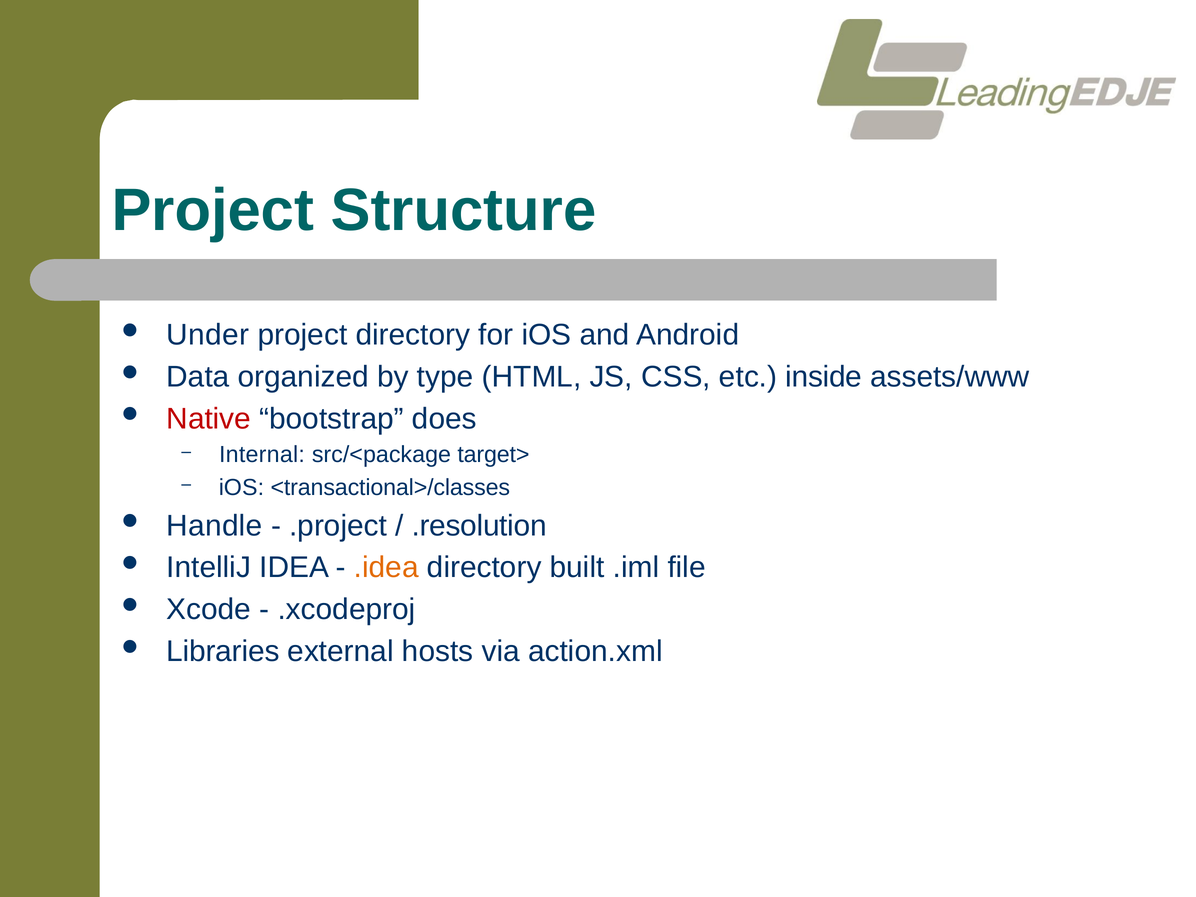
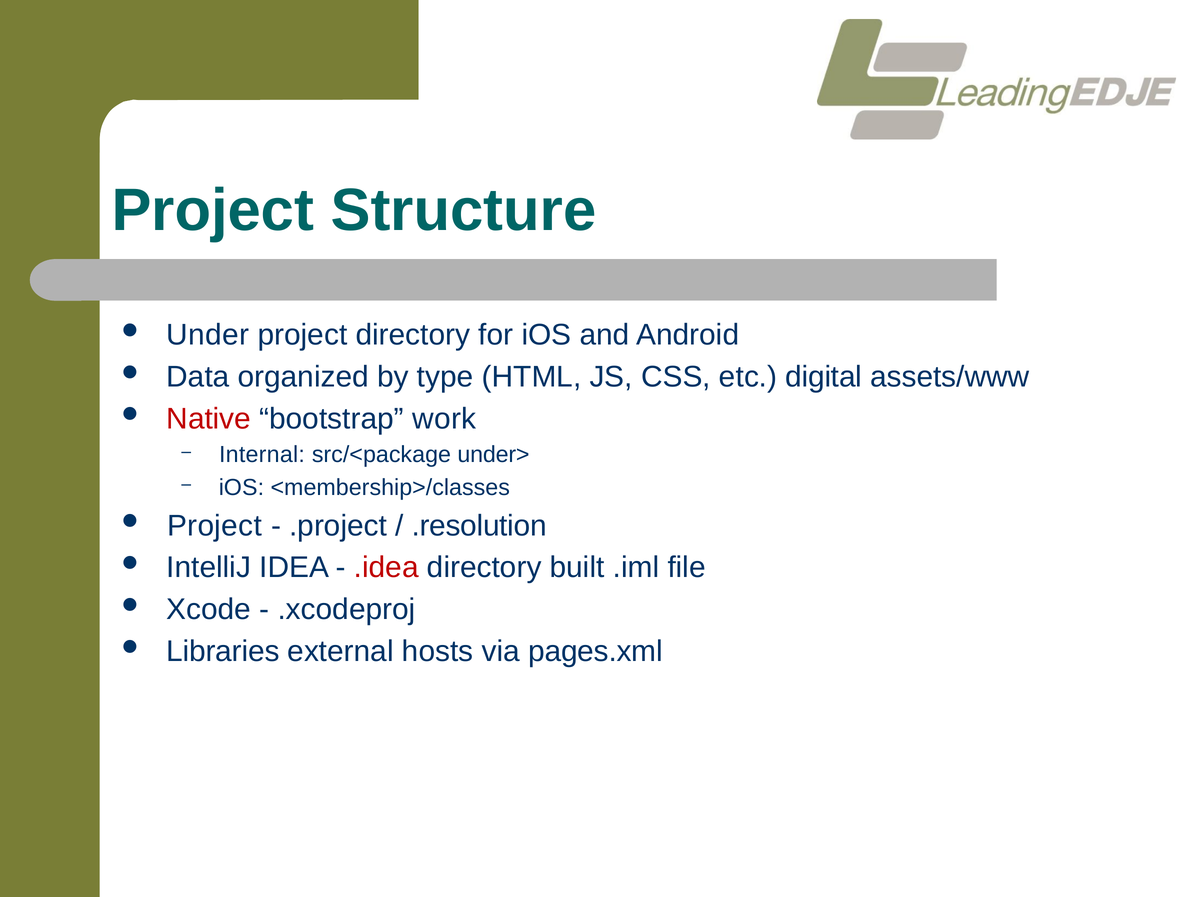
inside: inside -> digital (824, 377)
does: does -> work (444, 419)
target>: target> -> under> (493, 455)
<transactional>/classes: <transactional>/classes -> <membership>/classes (390, 487)
Handle: Handle -> Project (214, 526)
.idea colour: orange -> red (386, 568)
action.xml: action.xml -> pages.xml (595, 651)
